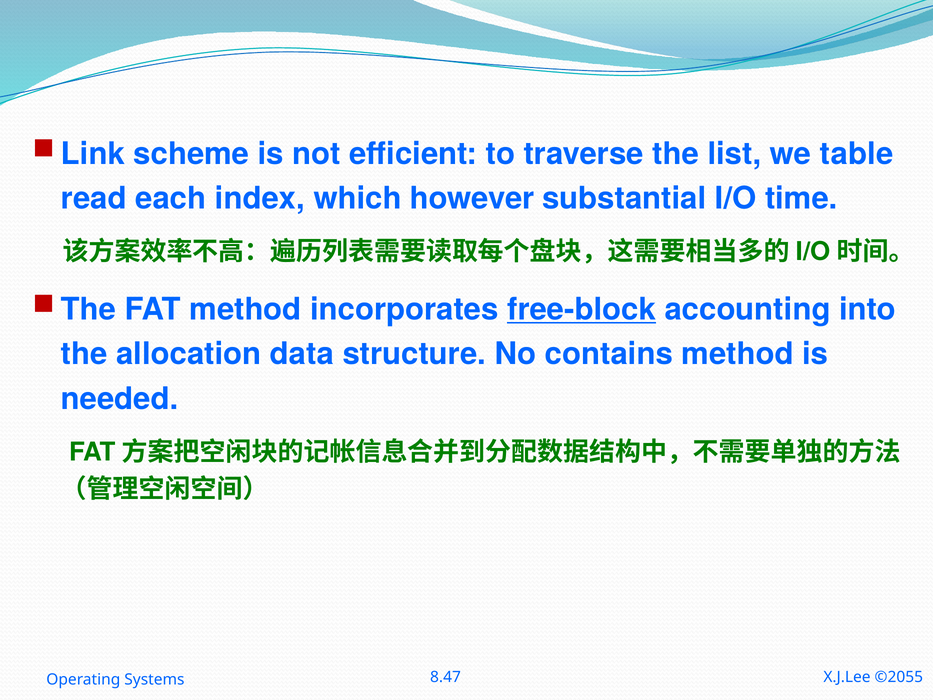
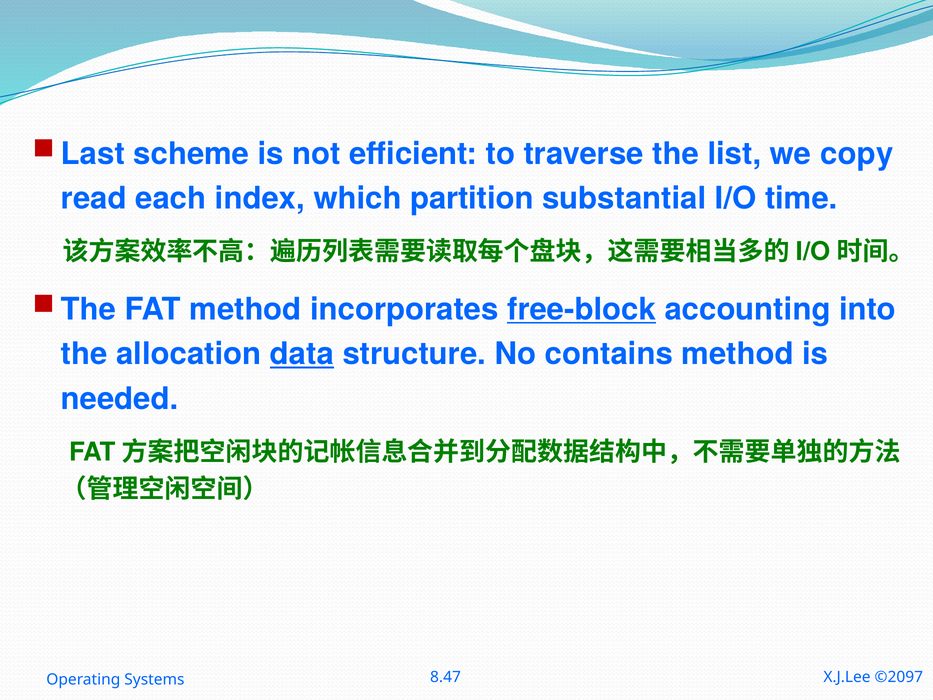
Link: Link -> Last (93, 154)
table: table -> copy (857, 154)
however: however -> partition (472, 199)
data underline: none -> present (302, 354)
©2055: ©2055 -> ©2097 (899, 677)
